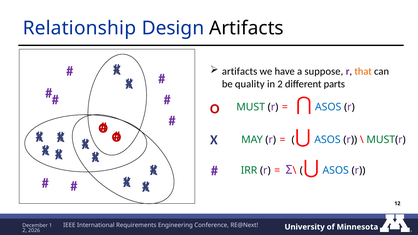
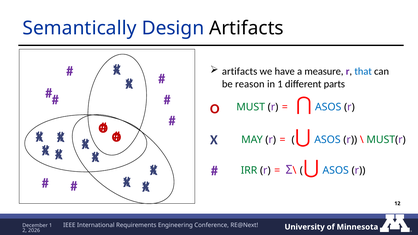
Relationship: Relationship -> Semantically (80, 28)
suppose: suppose -> measure (324, 72)
that colour: orange -> blue (363, 72)
quality: quality -> reason (250, 84)
in 2: 2 -> 1 (280, 84)
